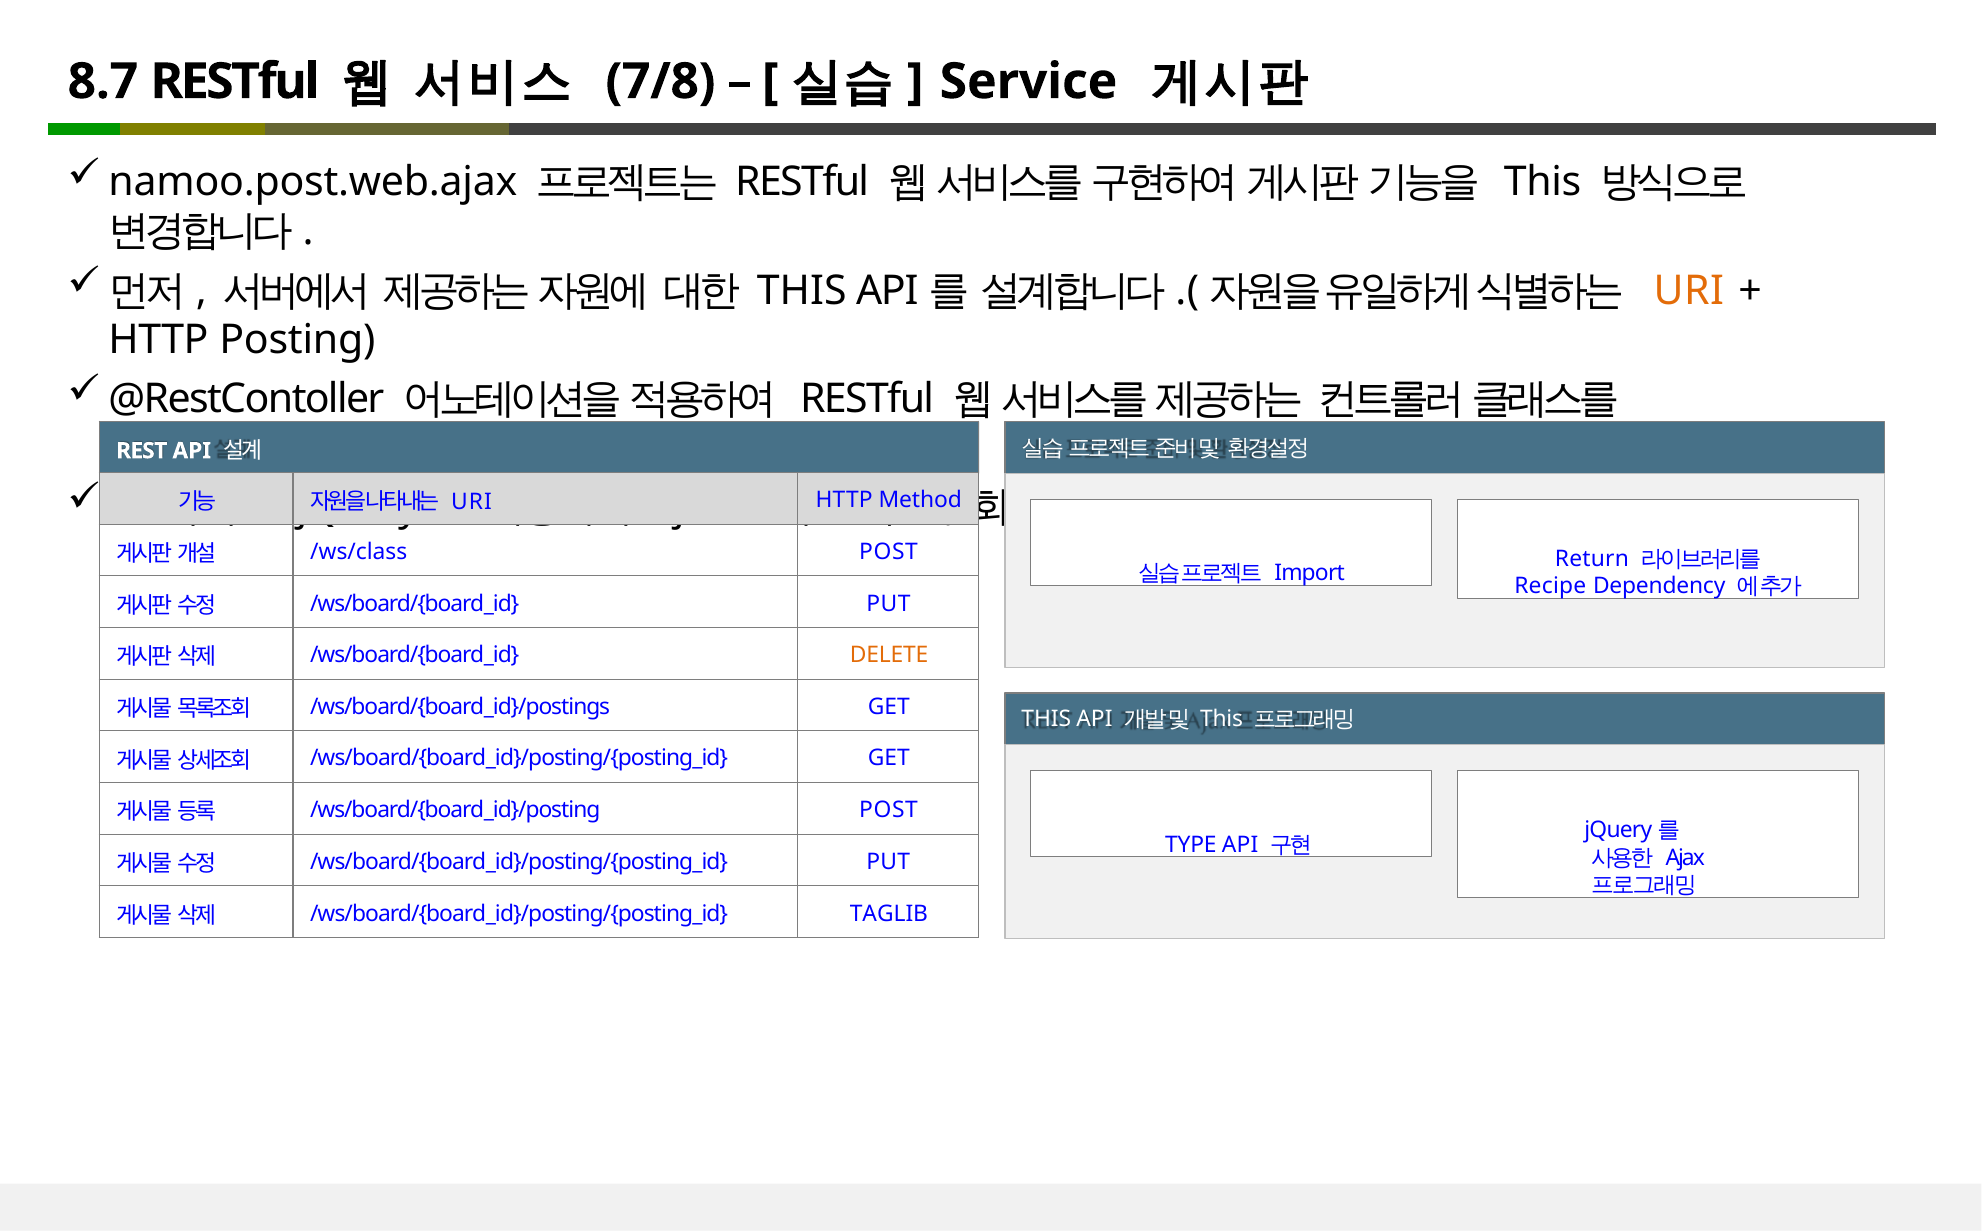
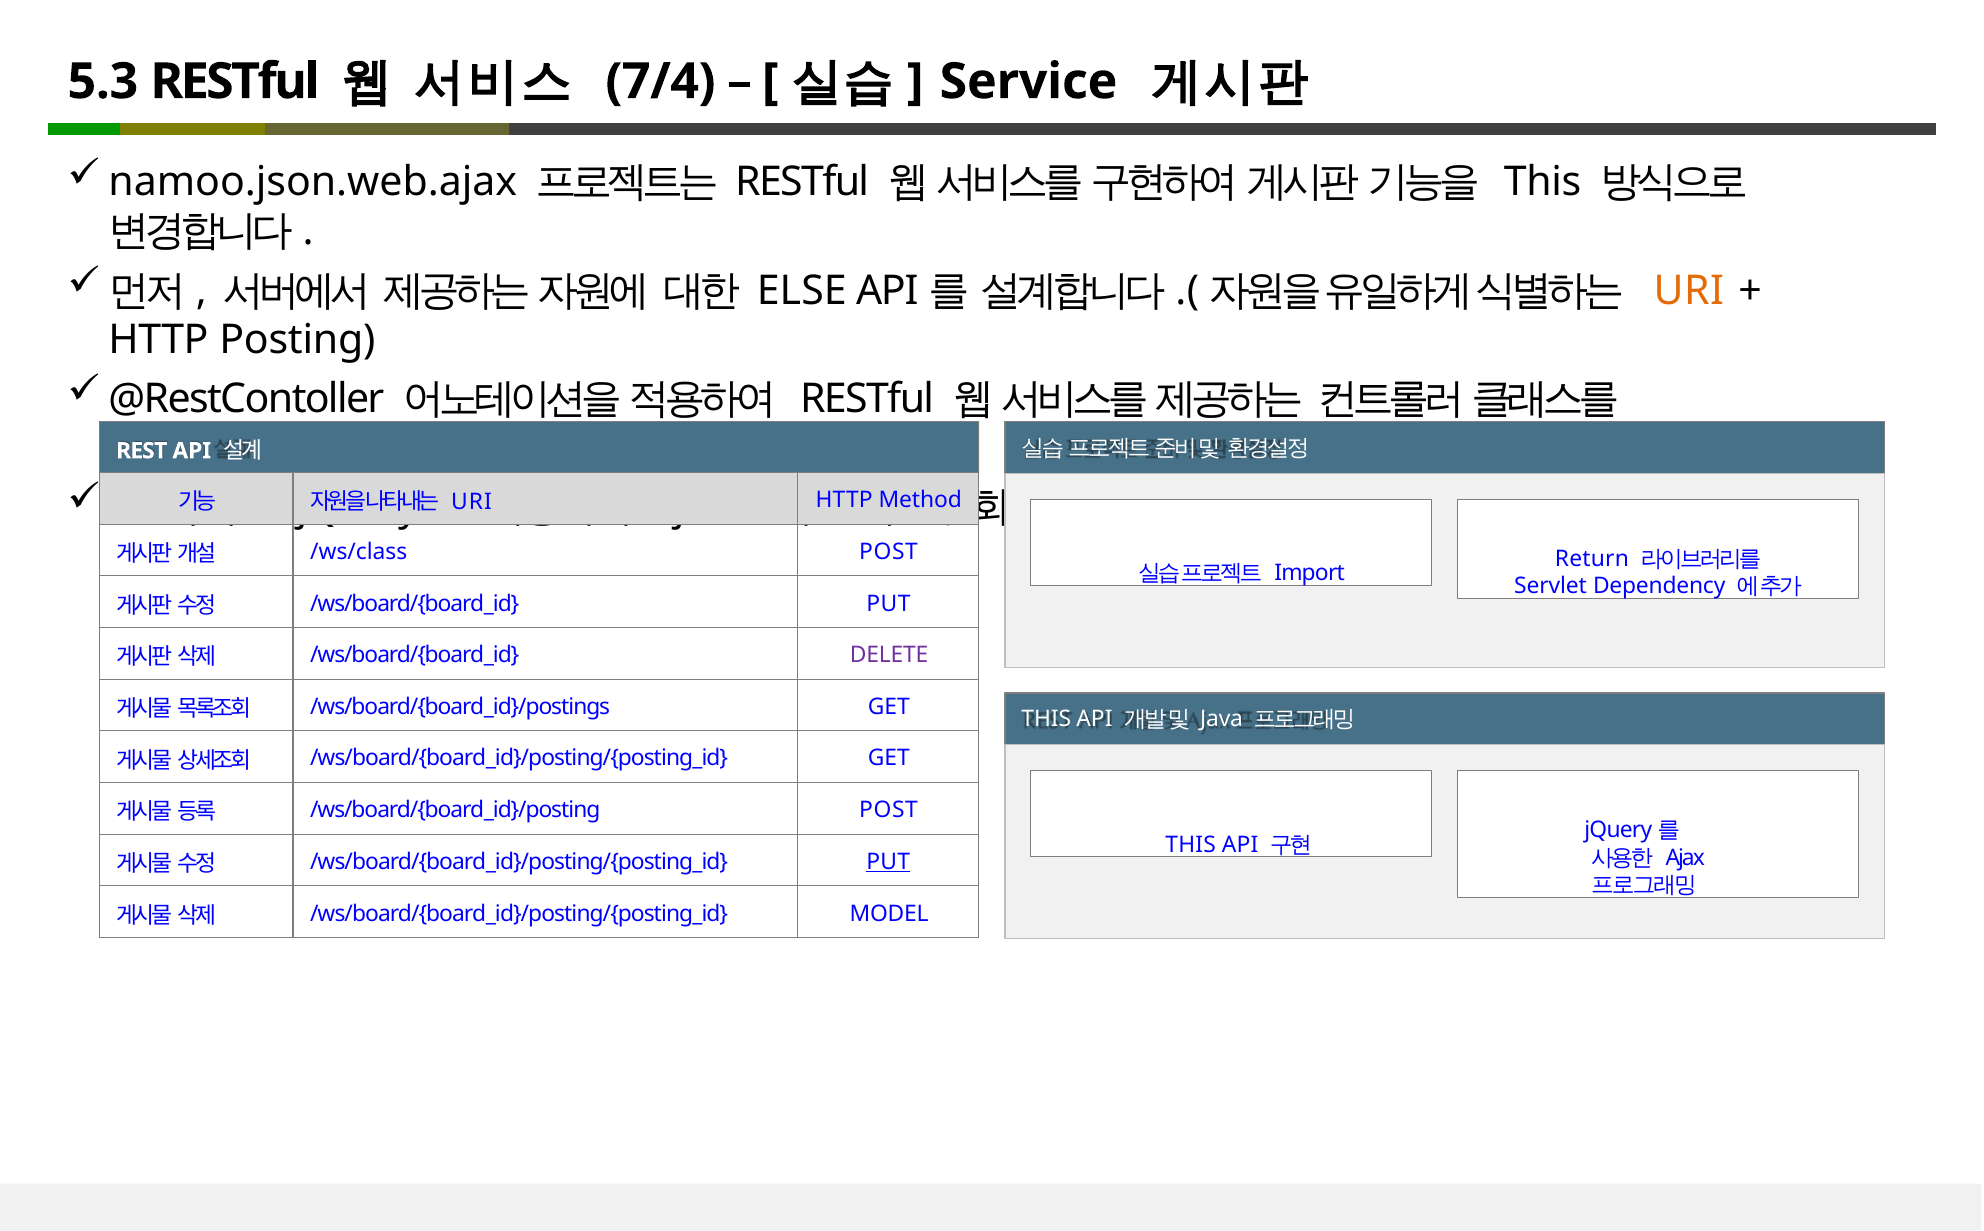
8.7: 8.7 -> 5.3 (103, 82)
7/8: 7/8 -> 7/4 (660, 82)
namoo.post.web.ajax: namoo.post.web.ajax -> namoo.json.web.ajax (313, 182)
THIS: THIS -> ELSE (802, 291)
Recipe: Recipe -> Servlet (1550, 586)
DELETE colour: orange -> purple (889, 655)
This: This -> Java (1222, 720)
TYPE: TYPE -> THIS (1191, 845)
PUT underline: none -> present (888, 862)
TAGLIB: TAGLIB -> MODEL (889, 914)
